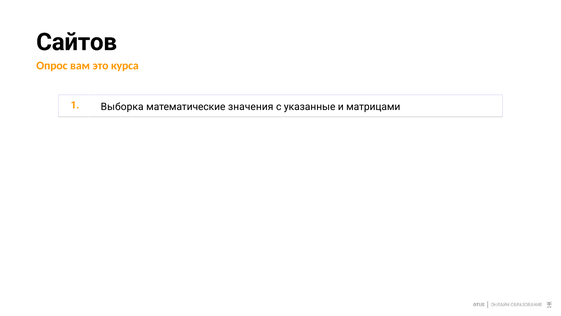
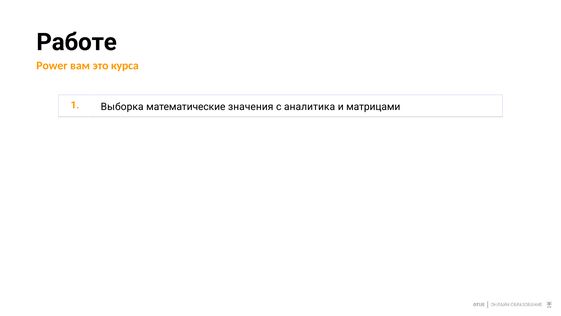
Сайтов: Сайтов -> Работе (77, 42)
Опрос: Опрос -> Power (52, 65)
указанные: указанные -> аналитика (310, 107)
